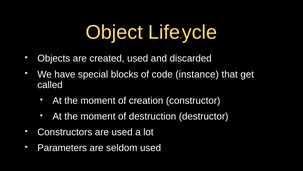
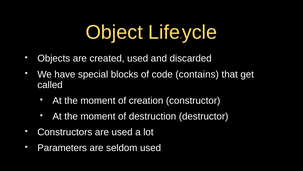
instance: instance -> contains (197, 74)
